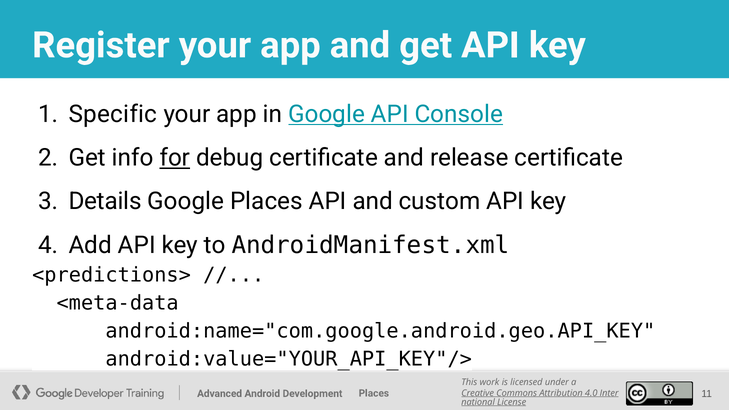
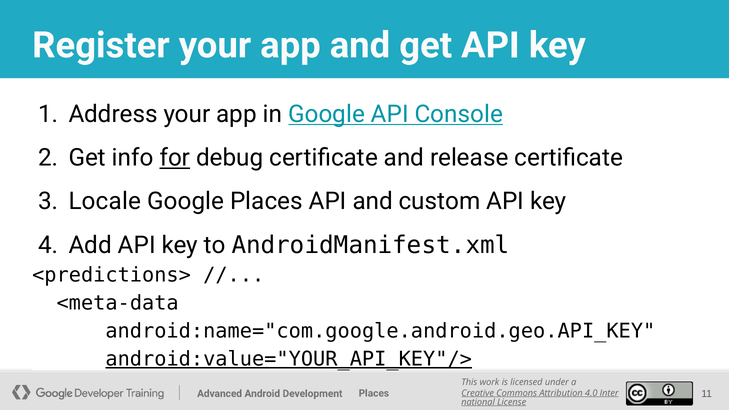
Specific: Specific -> Address (113, 114)
Details: Details -> Locale (105, 201)
android:value="YOUR_API_KEY"/> underline: none -> present (289, 359)
